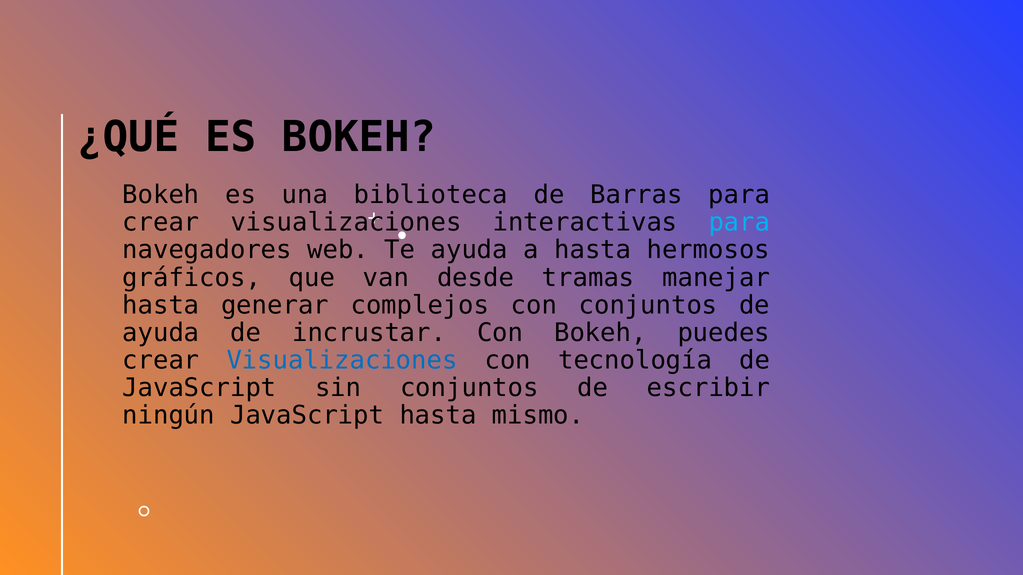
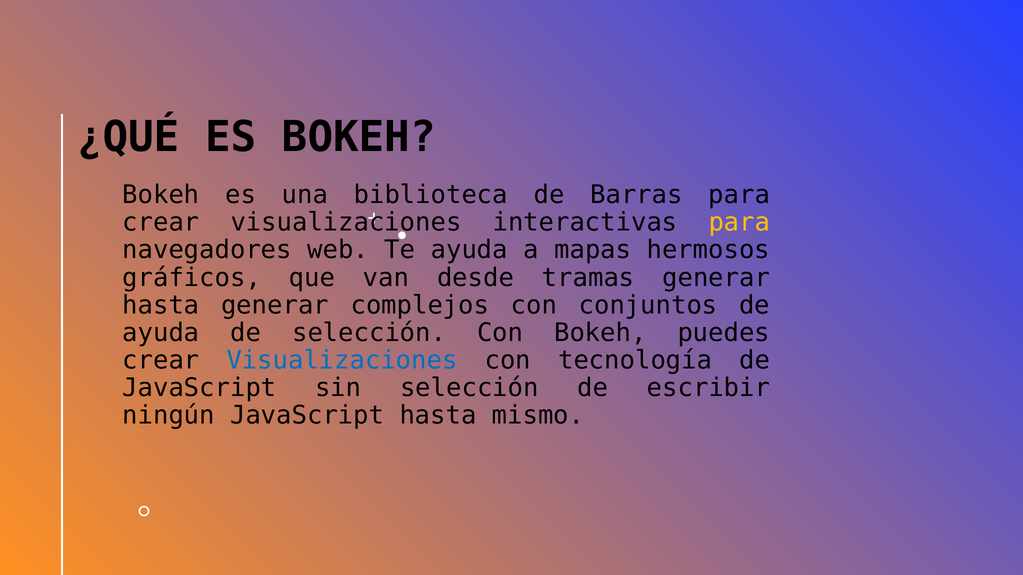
para colour: light blue -> yellow (739, 223)
a hasta: hasta -> mapas (593, 250)
tramas manejar: manejar -> generar (716, 278)
de incrustar: incrustar -> selección (369, 333)
sin conjuntos: conjuntos -> selección (469, 388)
